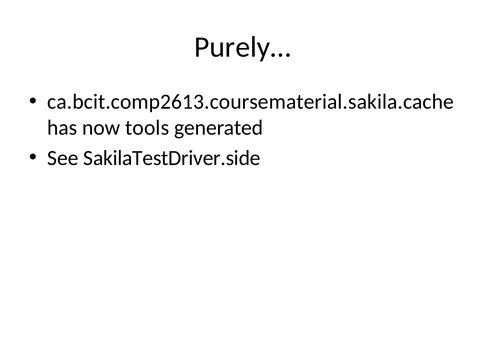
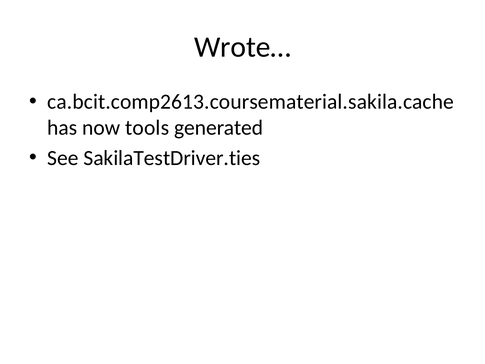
Purely…: Purely… -> Wrote… (243, 47)
SakilaTestDriver.side: SakilaTestDriver.side -> SakilaTestDriver.ties (172, 158)
